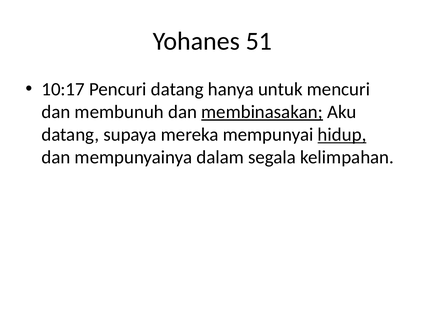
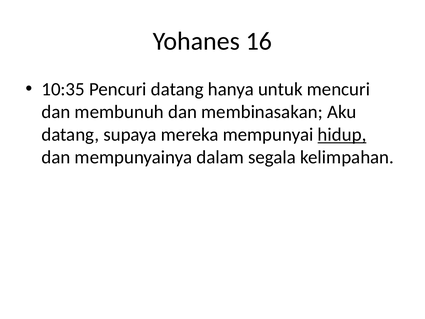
51: 51 -> 16 (259, 41)
10:17: 10:17 -> 10:35 (63, 89)
membinasakan underline: present -> none (262, 112)
